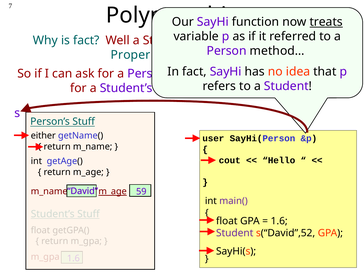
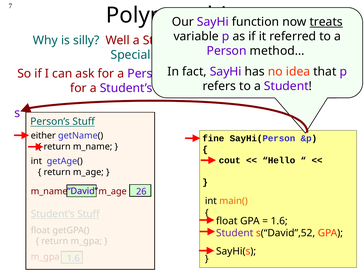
is fact: fact -> silly (86, 40)
Proper: Proper -> Special (131, 55)
user: user -> fine (213, 138)
59: 59 -> 26 (141, 192)
m_age underline: present -> none (113, 191)
main( colour: purple -> orange (234, 201)
